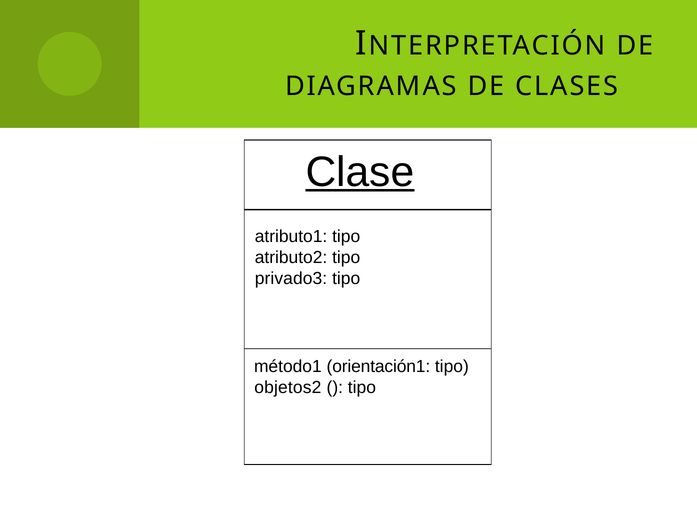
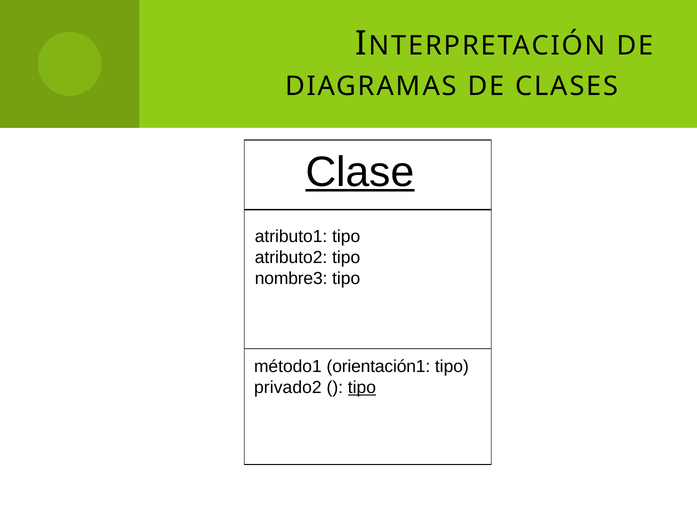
privado3: privado3 -> nombre3 (291, 278)
objetos2: objetos2 -> privado2 (288, 387)
tipo underline: none -> present (362, 387)
